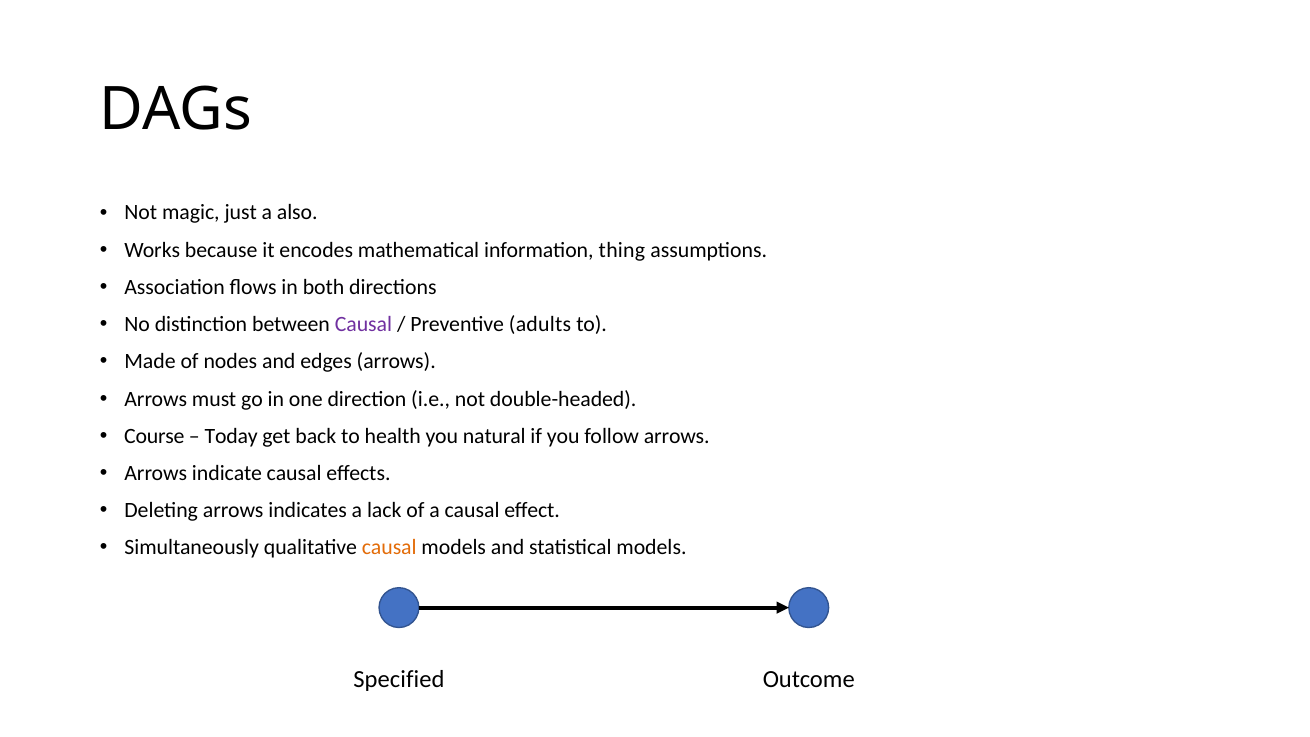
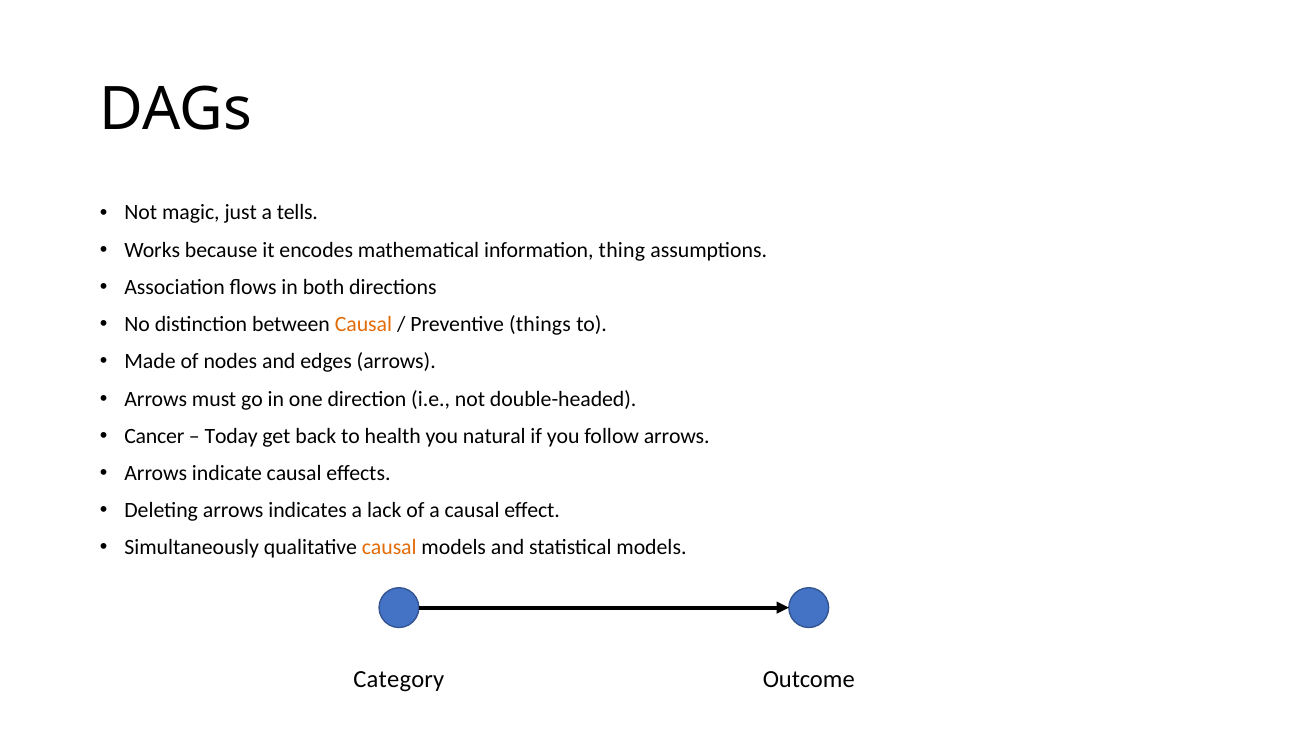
also: also -> tells (297, 213)
Causal colour: purple -> orange (363, 324)
adults: adults -> things (540, 324)
Course: Course -> Cancer (154, 436)
Specified: Specified -> Category (399, 679)
